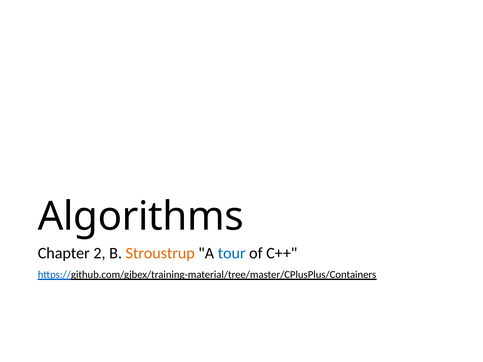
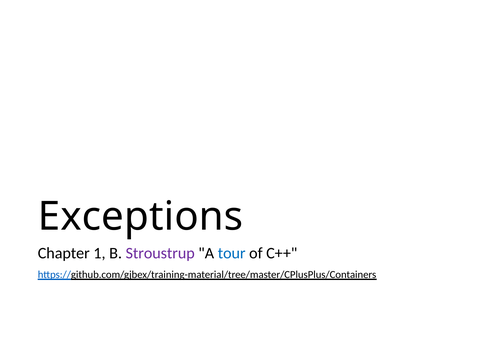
Algorithms: Algorithms -> Exceptions (140, 217)
2: 2 -> 1 (99, 253)
Stroustrup colour: orange -> purple (160, 253)
